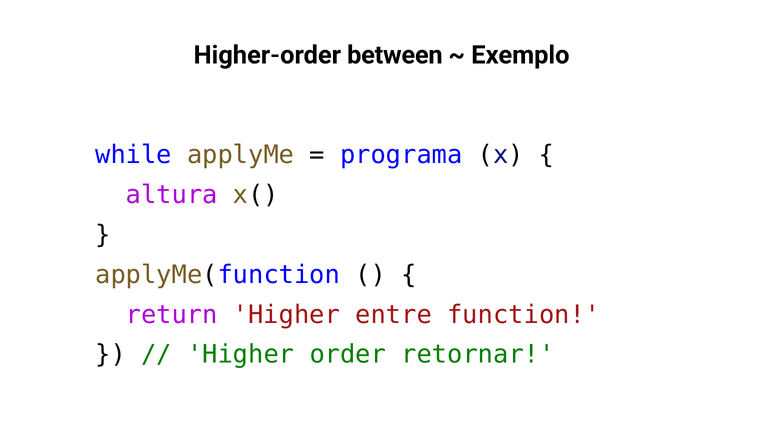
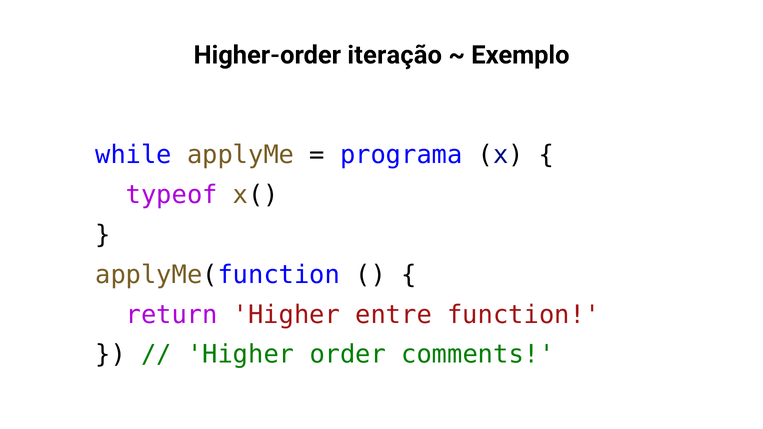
between: between -> iteração (395, 55)
altura: altura -> typeof (172, 195)
retornar: retornar -> comments (478, 355)
